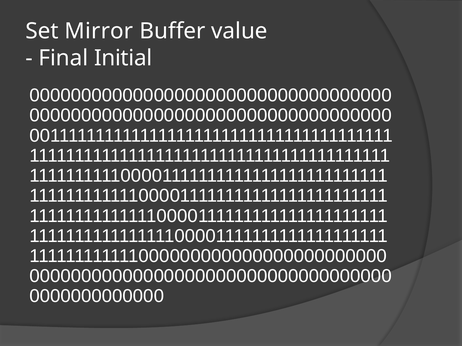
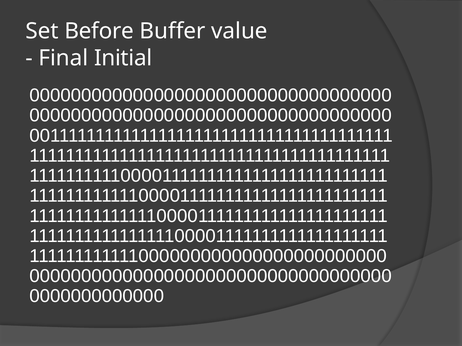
Mirror: Mirror -> Before (99, 31)
